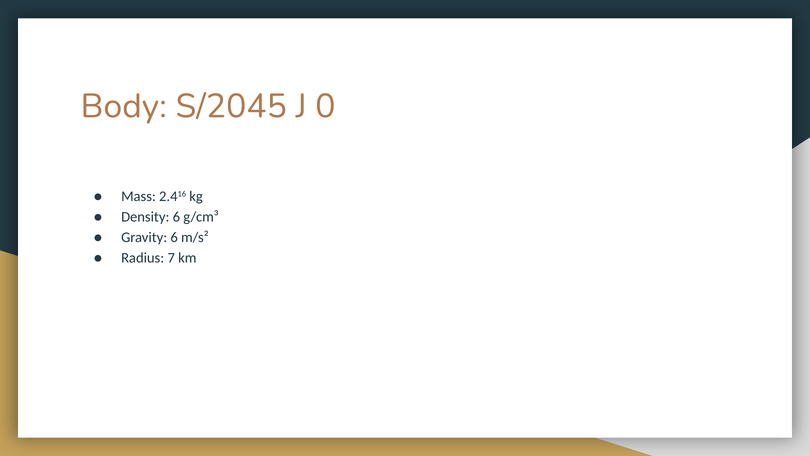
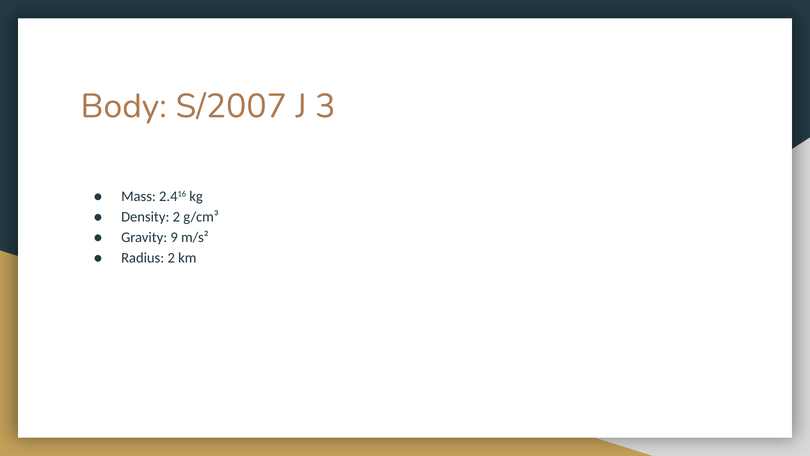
S/2045: S/2045 -> S/2007 (231, 106)
0: 0 -> 3 (325, 106)
Density 6: 6 -> 2 (176, 217)
Gravity 6: 6 -> 9 (174, 237)
Radius 7: 7 -> 2 (171, 258)
